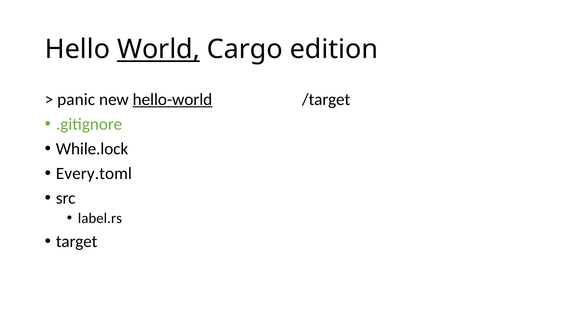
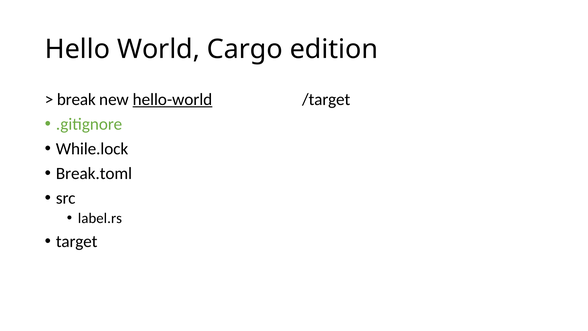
World underline: present -> none (159, 49)
panic: panic -> break (76, 99)
Every.toml: Every.toml -> Break.toml (94, 173)
